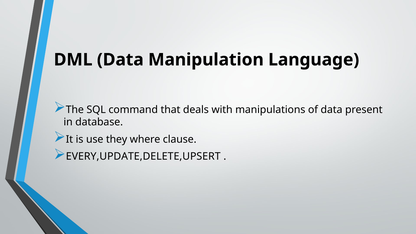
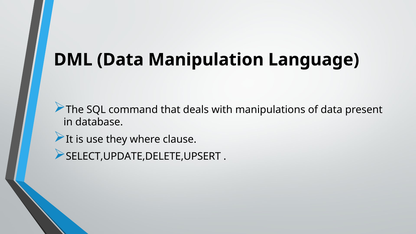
EVERY,UPDATE,DELETE,UPSERT: EVERY,UPDATE,DELETE,UPSERT -> SELECT,UPDATE,DELETE,UPSERT (143, 156)
